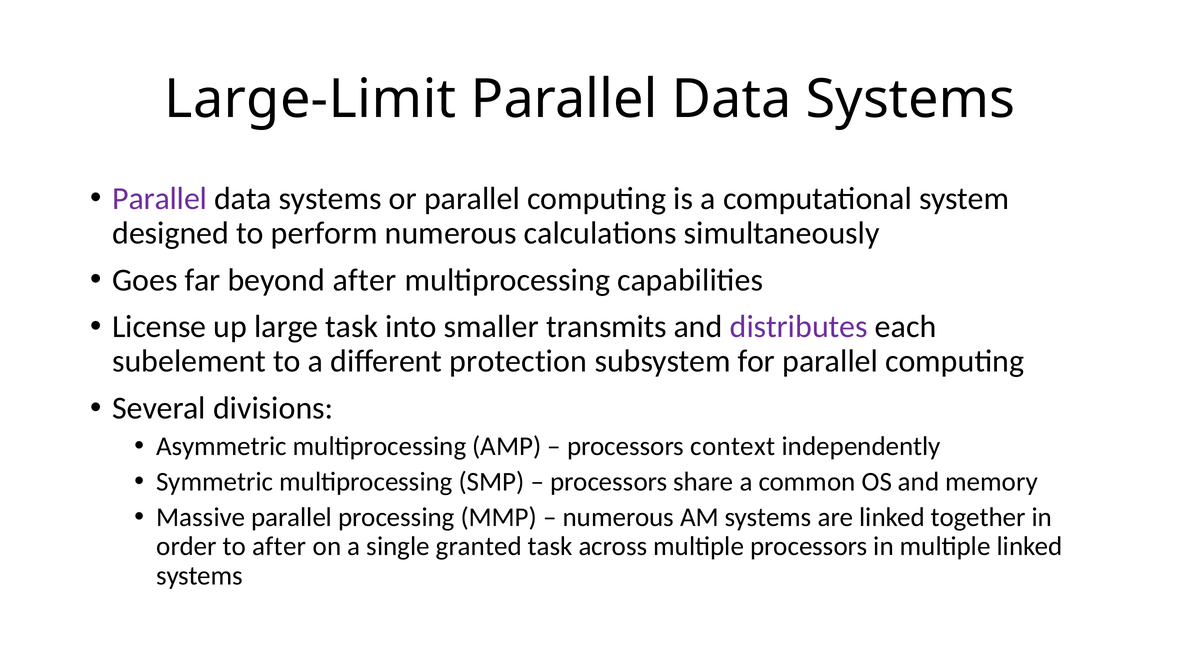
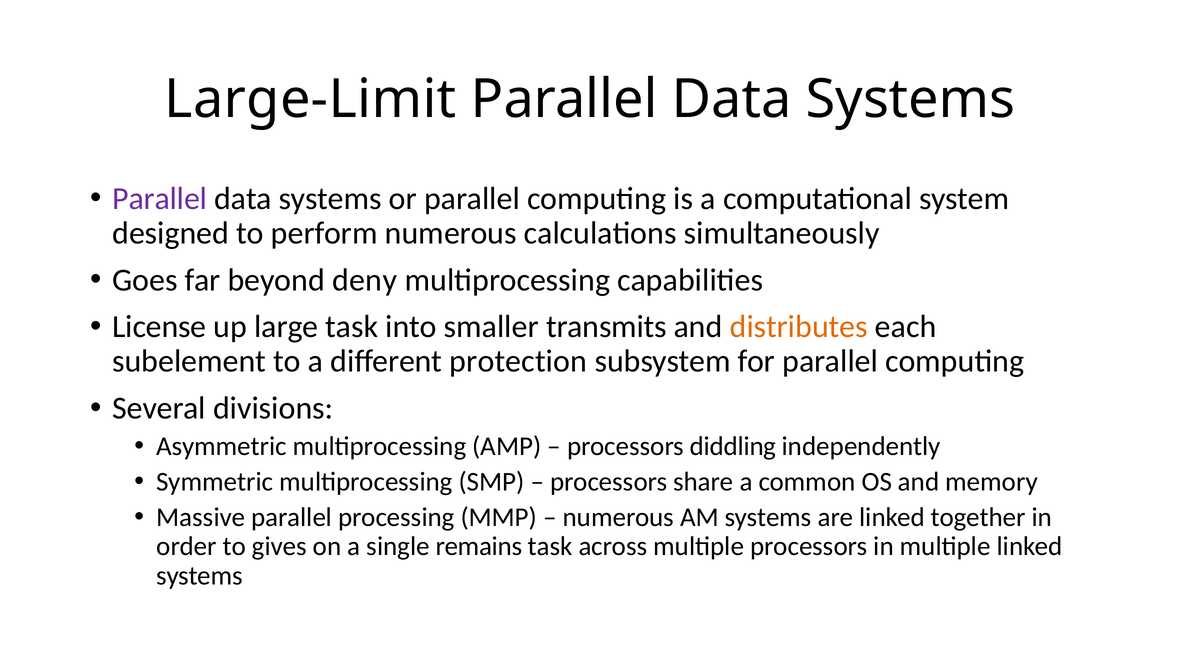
beyond after: after -> deny (365, 280)
distributes colour: purple -> orange (799, 327)
context: context -> diddling (733, 446)
to after: after -> gives (279, 546)
granted: granted -> remains (479, 546)
